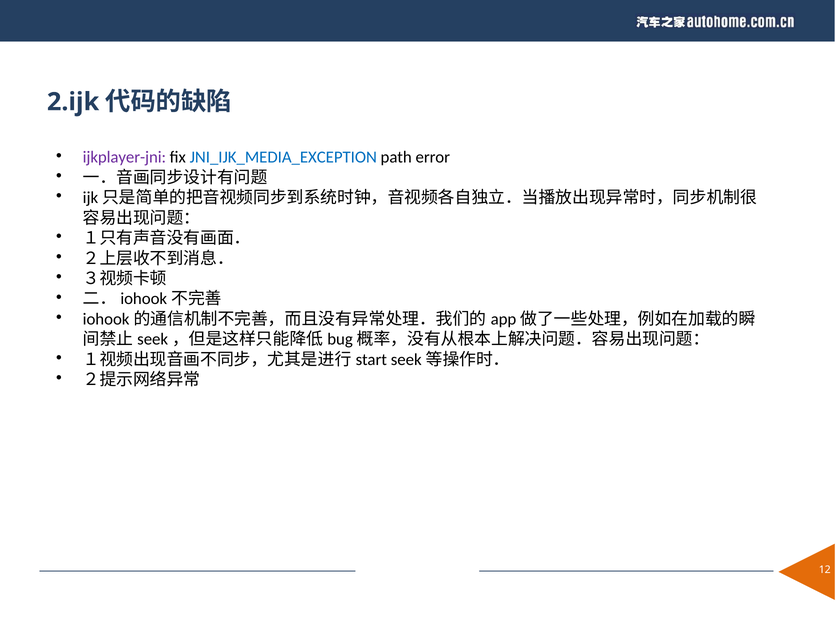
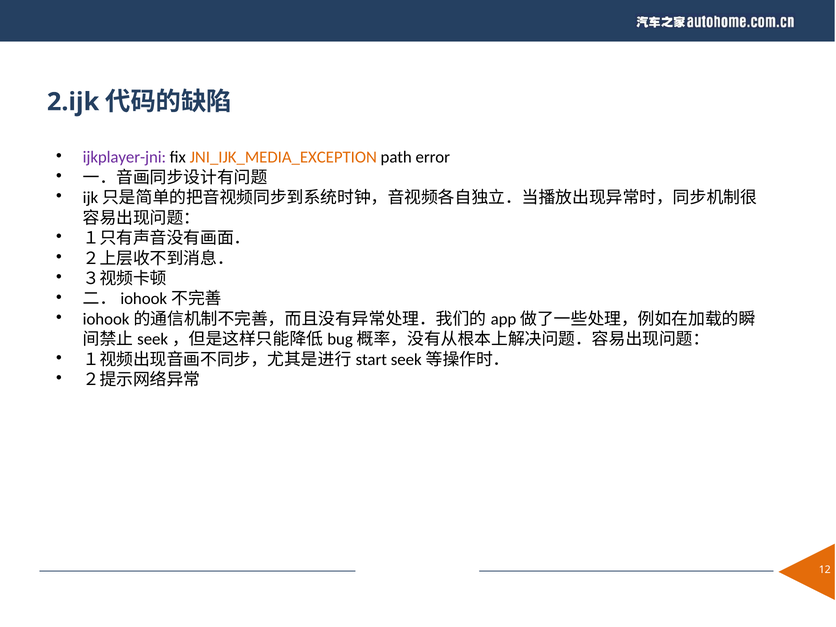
JNI_IJK_MEDIA_EXCEPTION colour: blue -> orange (283, 157)
